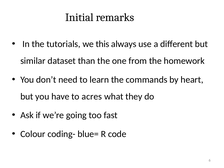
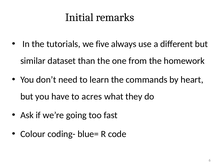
this: this -> five (102, 44)
